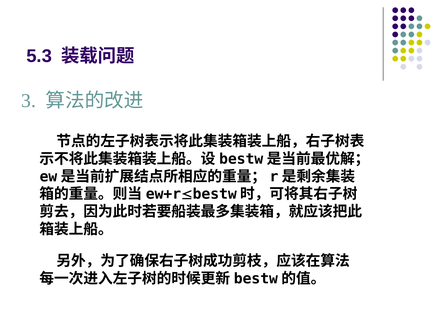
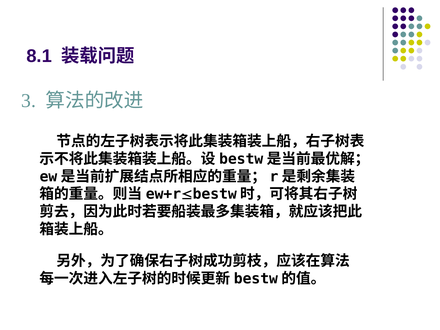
5.3: 5.3 -> 8.1 (39, 56)
